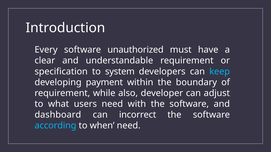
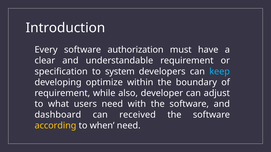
unauthorized: unauthorized -> authorization (136, 50)
payment: payment -> optimize (104, 82)
incorrect: incorrect -> received (138, 115)
according colour: light blue -> yellow (55, 126)
